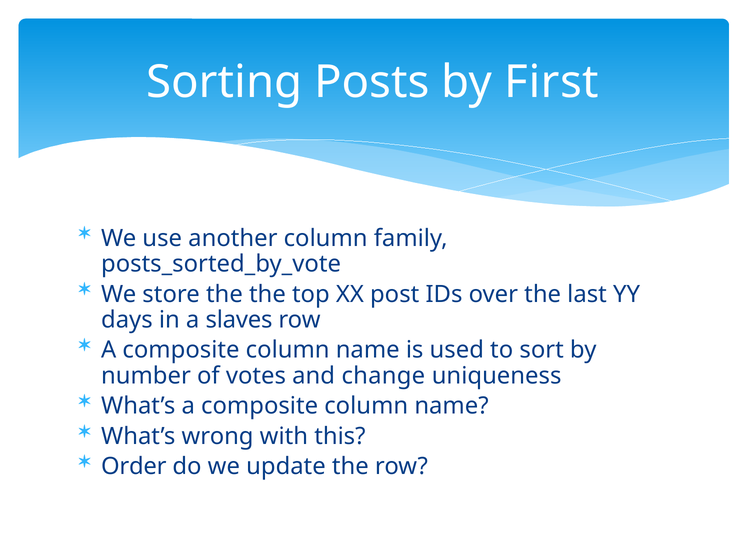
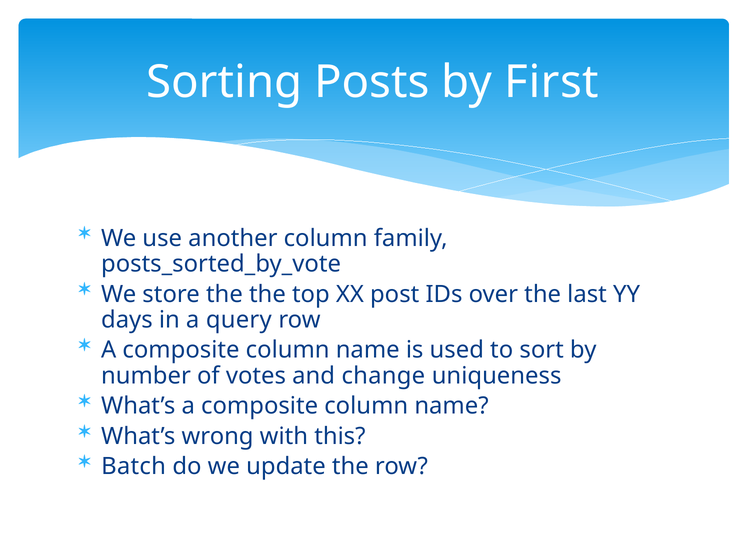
slaves: slaves -> query (239, 320)
Order: Order -> Batch (134, 467)
